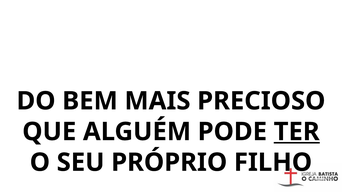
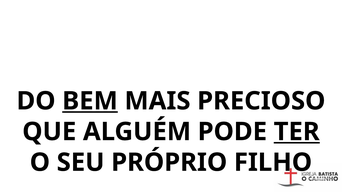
BEM underline: none -> present (90, 101)
